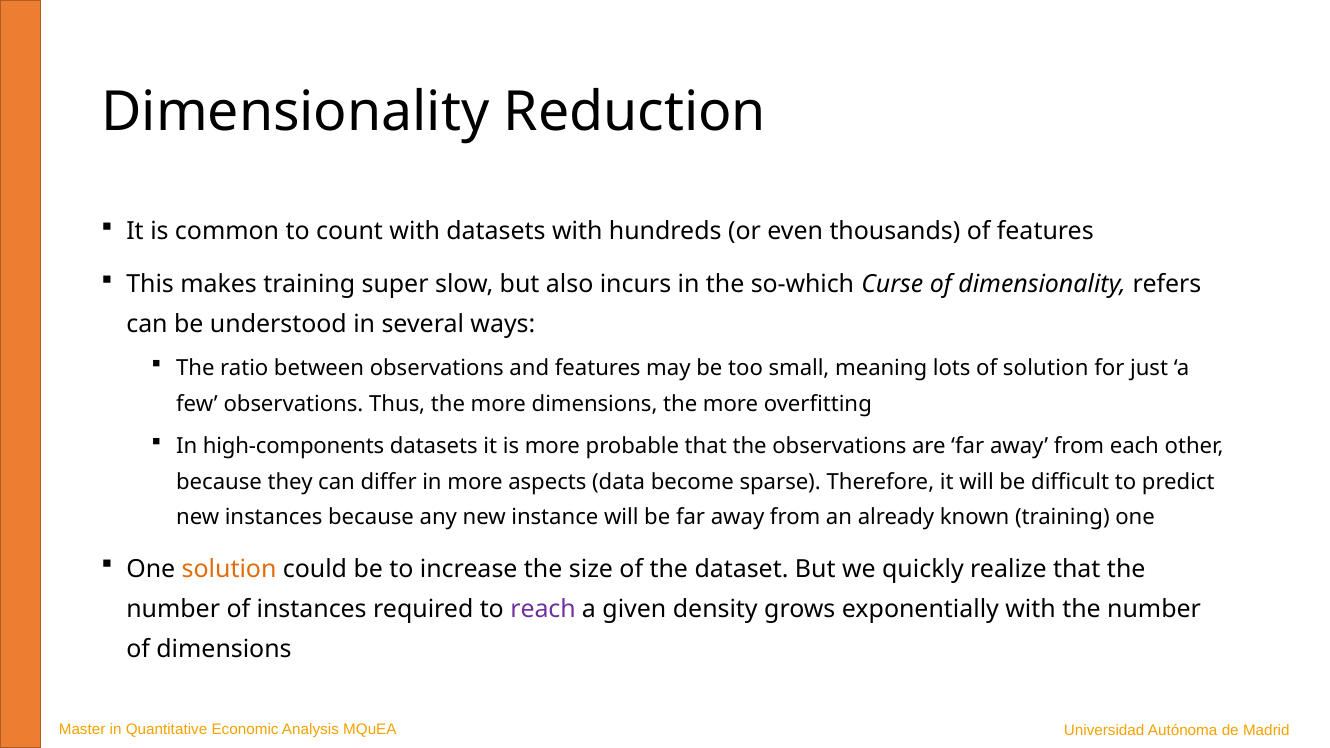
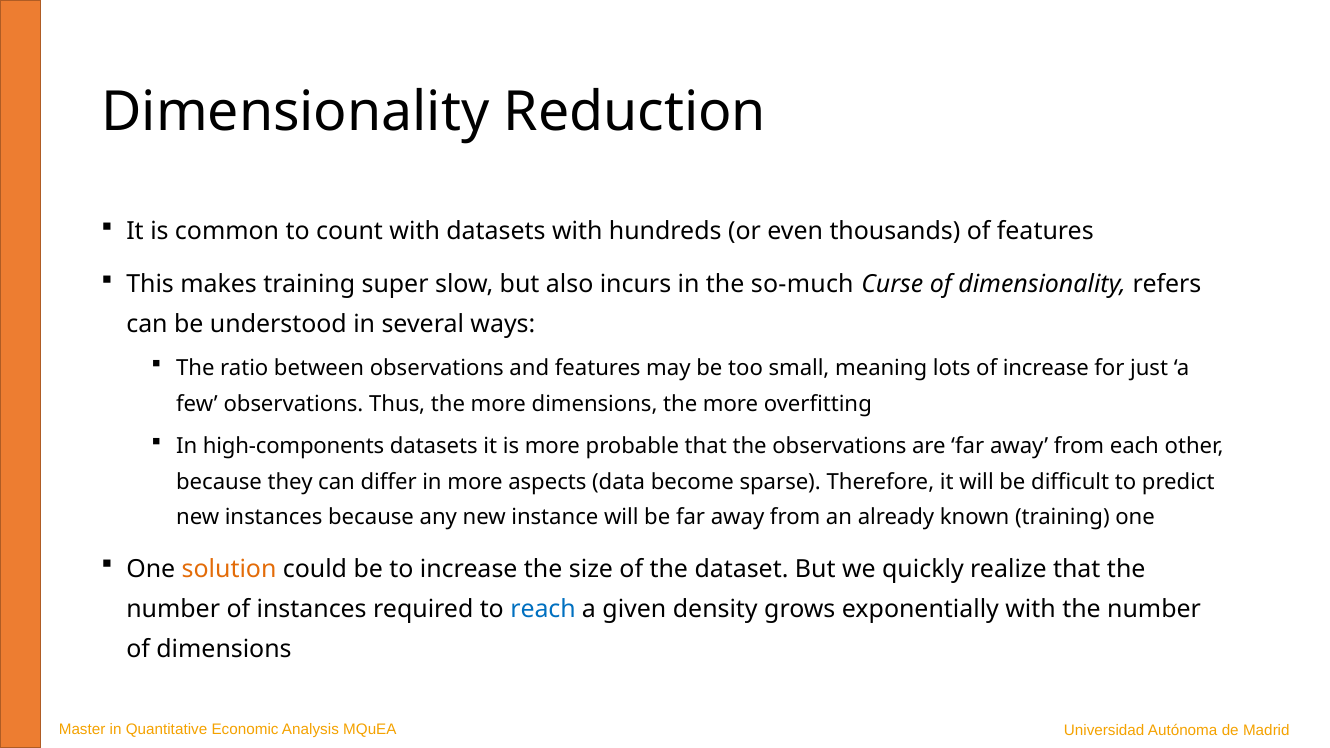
so-which: so-which -> so-much (802, 284)
of solution: solution -> increase (1046, 368)
reach colour: purple -> blue (543, 609)
